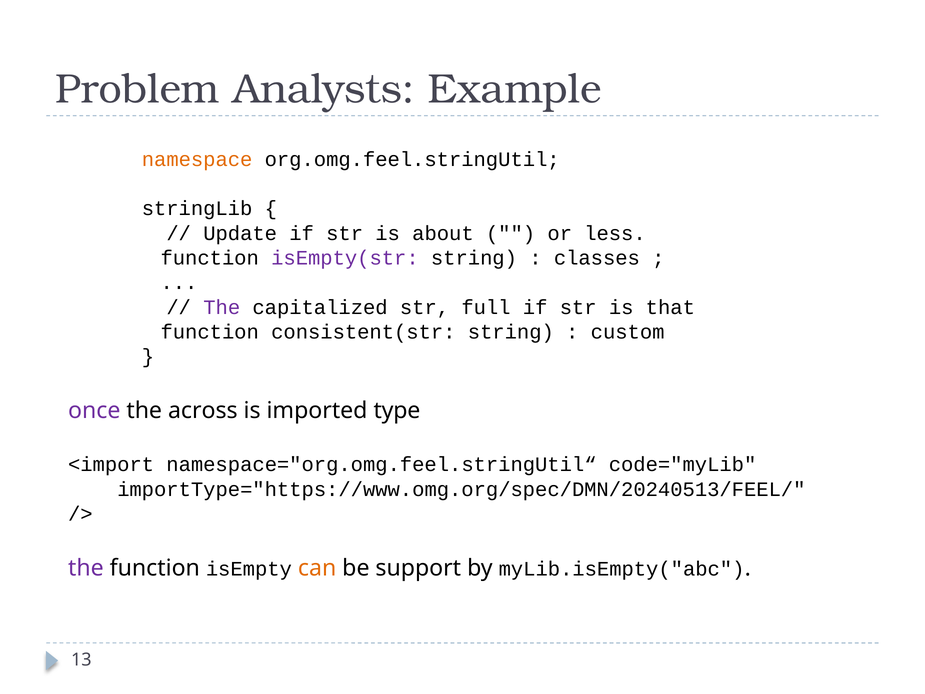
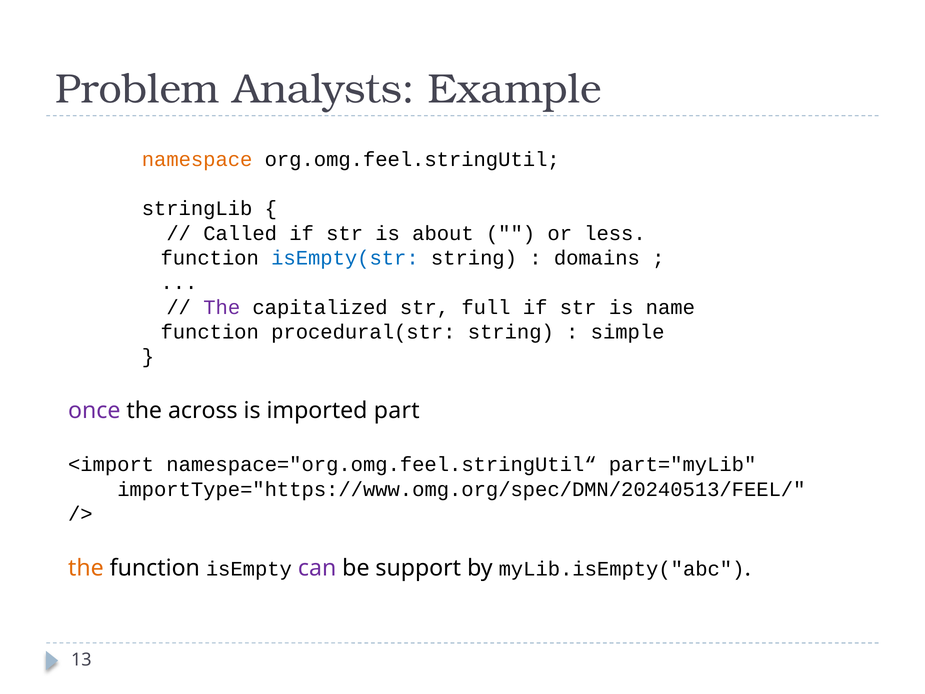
Update: Update -> Called (240, 233)
isEmpty(str colour: purple -> blue (345, 258)
classes: classes -> domains (597, 258)
that: that -> name (670, 307)
consistent(str: consistent(str -> procedural(str (363, 332)
custom: custom -> simple (628, 332)
type: type -> part (397, 411)
code="myLib: code="myLib -> part="myLib (683, 464)
the colour: purple -> orange (86, 568)
can colour: orange -> purple (317, 568)
